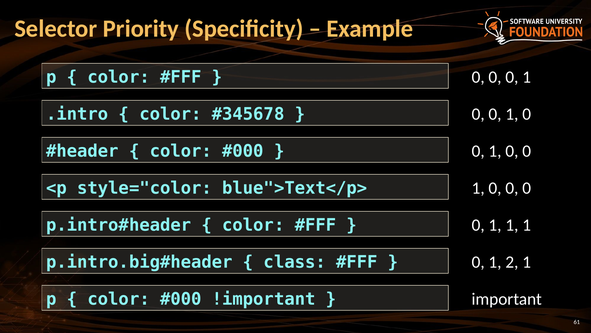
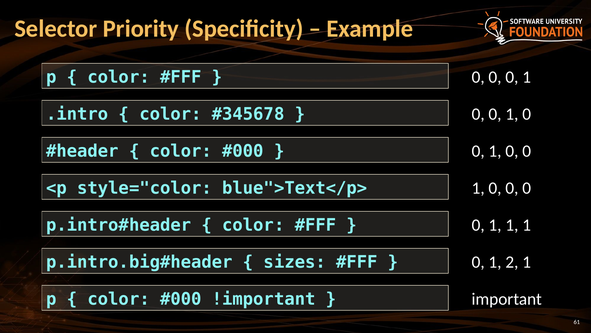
class: class -> sizes (295, 262)
